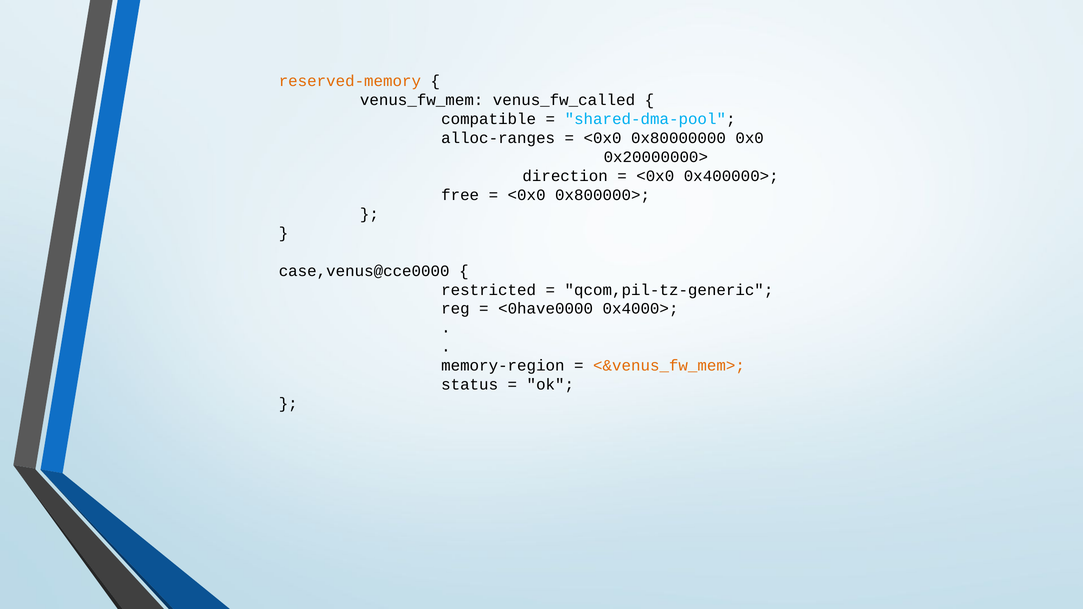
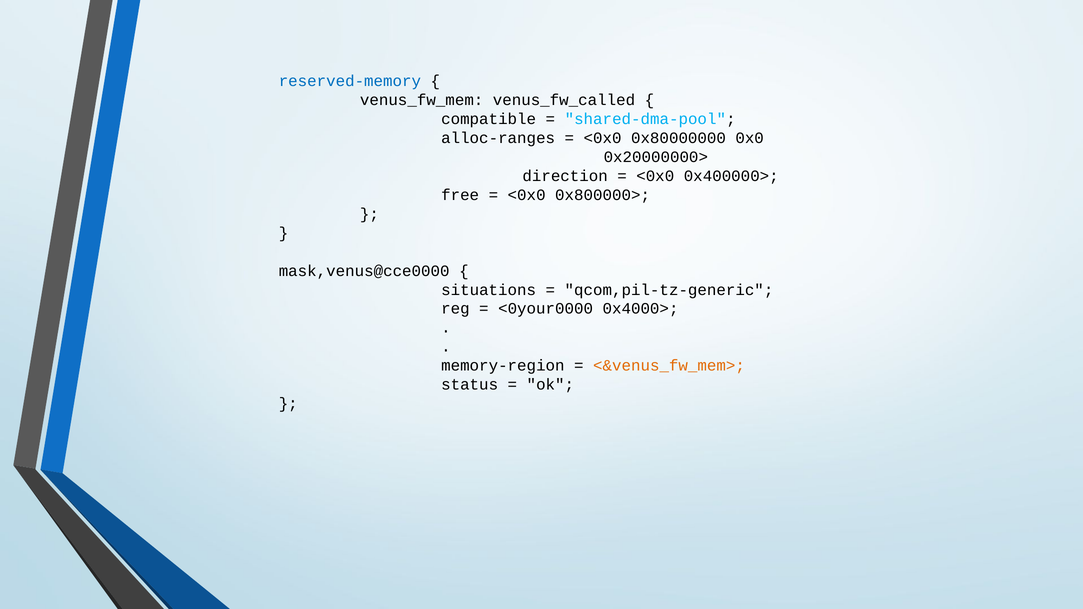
reserved-memory colour: orange -> blue (350, 81)
case,venus@cce0000: case,venus@cce0000 -> mask,venus@cce0000 (364, 271)
restricted: restricted -> situations (489, 290)
<0have0000: <0have0000 -> <0your0000 (546, 309)
